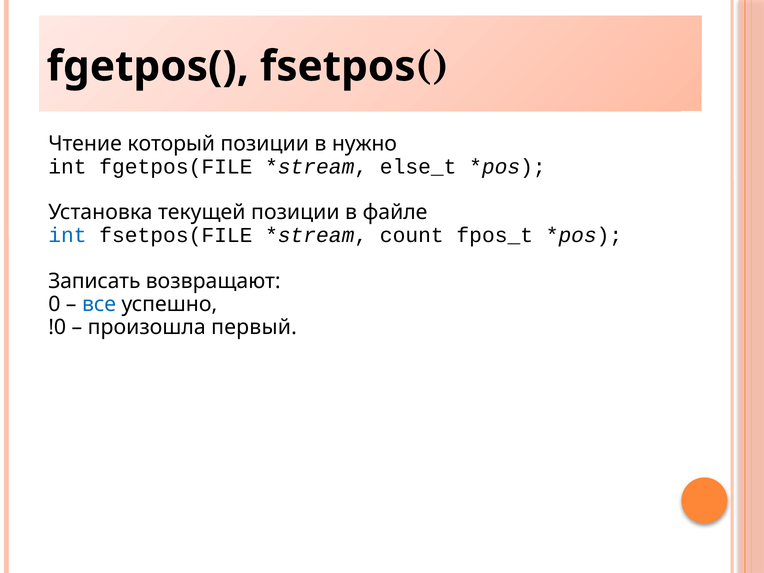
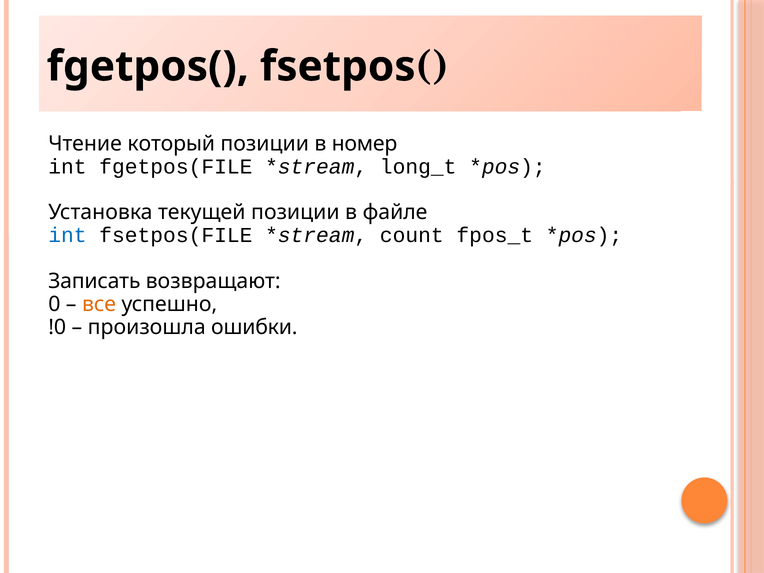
нужно: нужно -> номер (365, 144)
else_t: else_t -> long_t (418, 167)
все colour: blue -> orange (99, 304)
первый: первый -> ошибки (254, 327)
